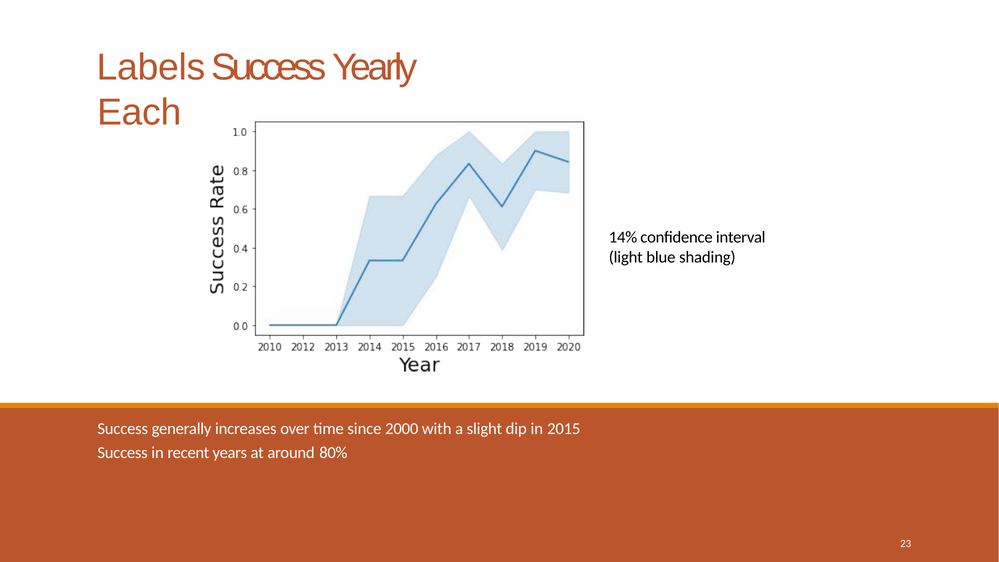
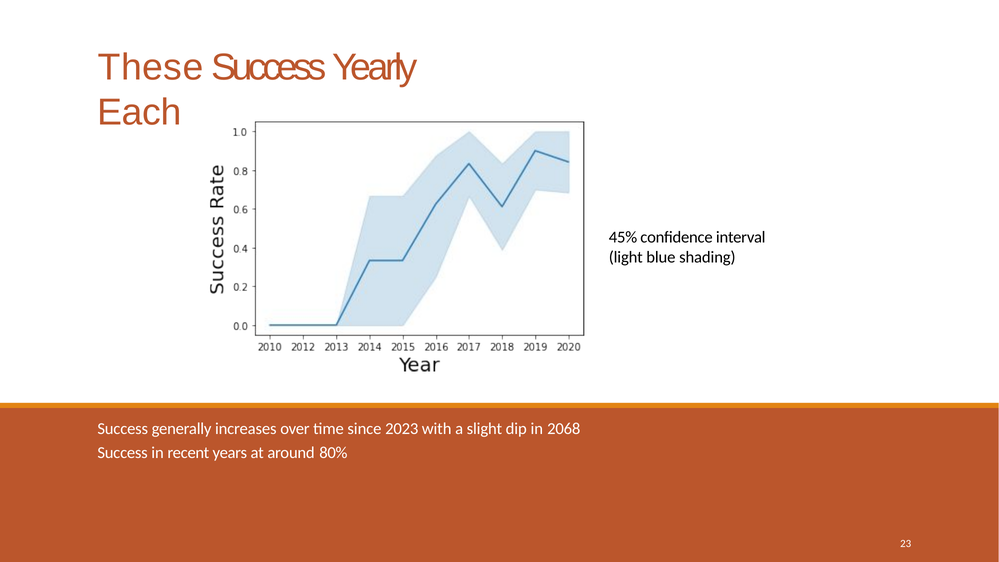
Labels: Labels -> These (151, 67)
14%: 14% -> 45% (623, 237)
2000: 2000 -> 2023 (402, 429)
2015: 2015 -> 2068 (564, 429)
